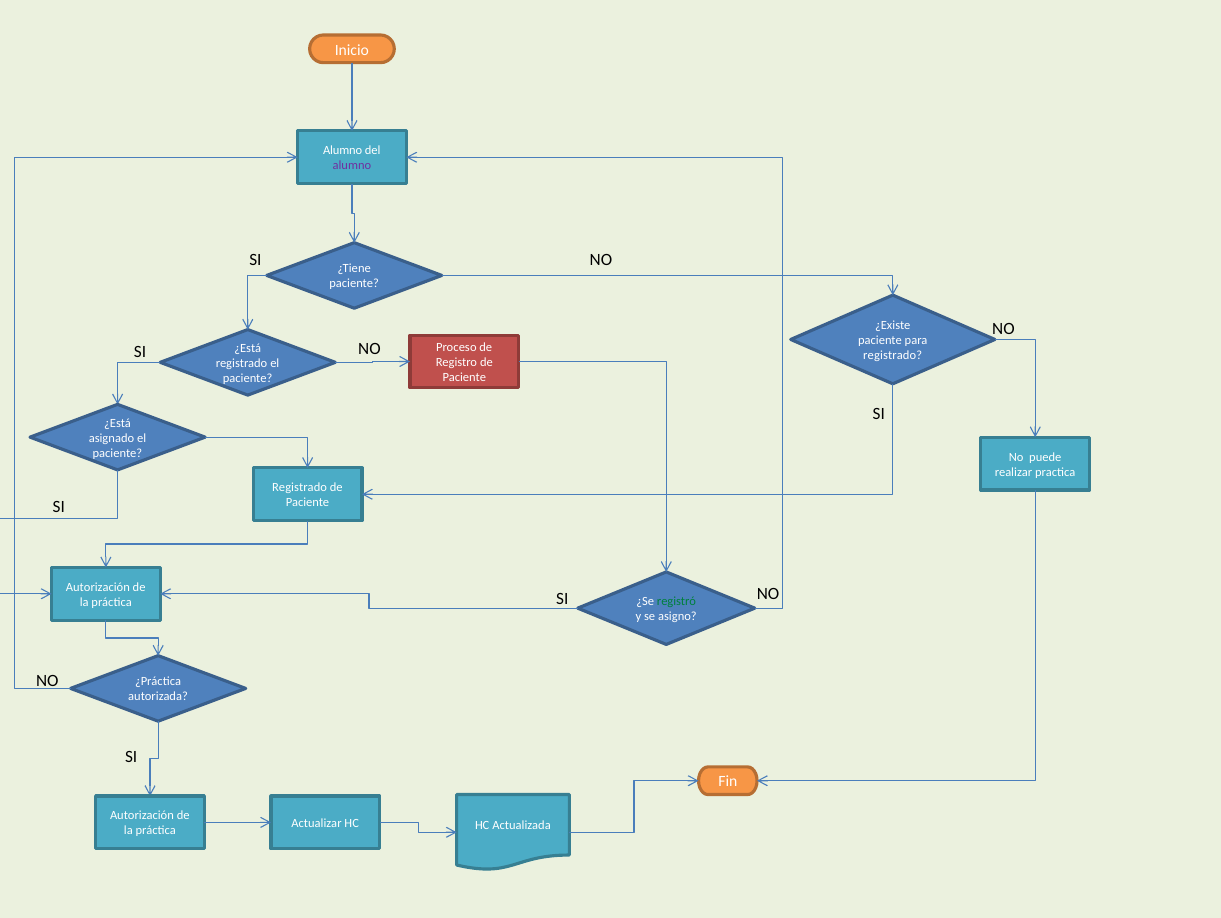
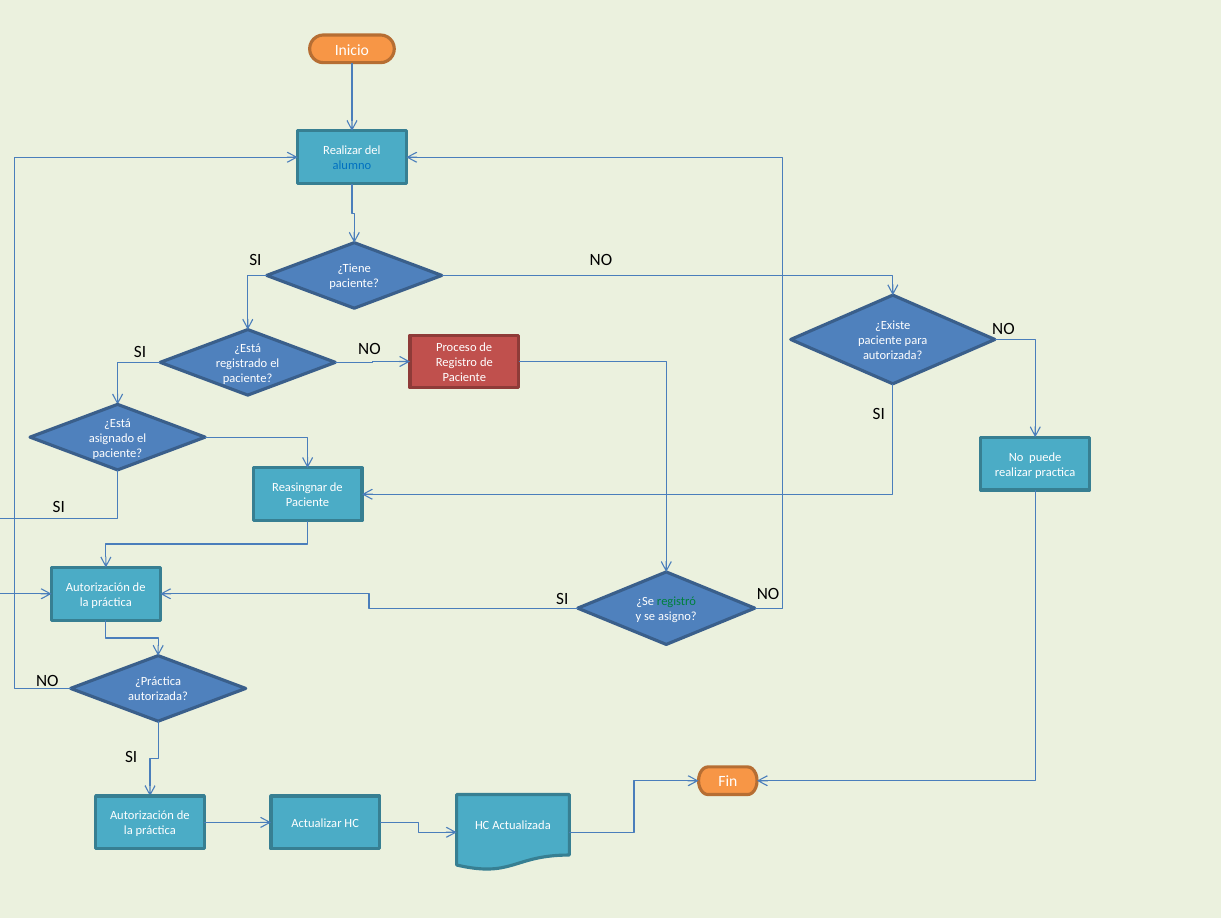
Alumno: Alumno -> Realizar (343, 151)
alumno colour: purple -> blue (352, 166)
registrado: registrado -> autorizada (893, 356)
Registrado: Registrado -> Reasingnar (300, 488)
